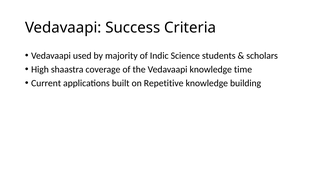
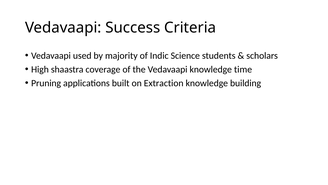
Current: Current -> Pruning (46, 83)
Repetitive: Repetitive -> Extraction (164, 83)
